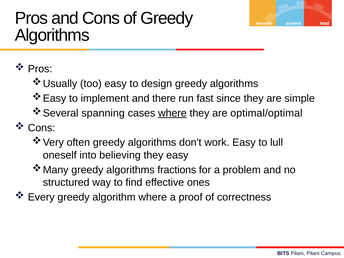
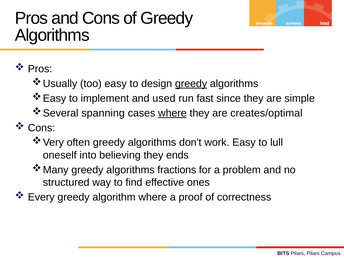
greedy underline: none -> present (191, 84)
there: there -> used (164, 98)
optimal/optimal: optimal/optimal -> creates/optimal (266, 113)
they easy: easy -> ends (177, 155)
